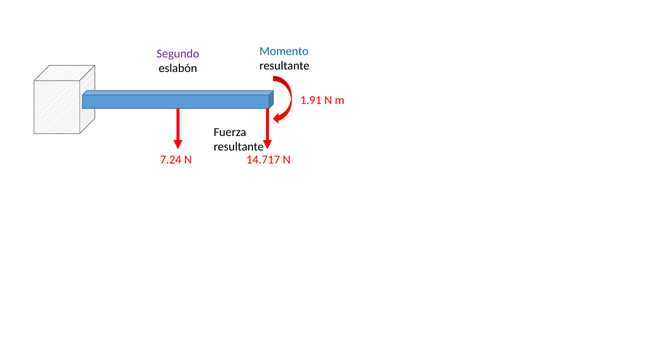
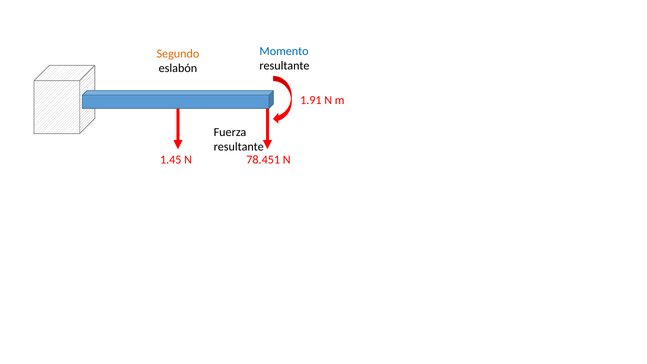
Segundo colour: purple -> orange (178, 54)
7.24: 7.24 -> 1.45 (171, 160)
14.717: 14.717 -> 78.451 (263, 160)
